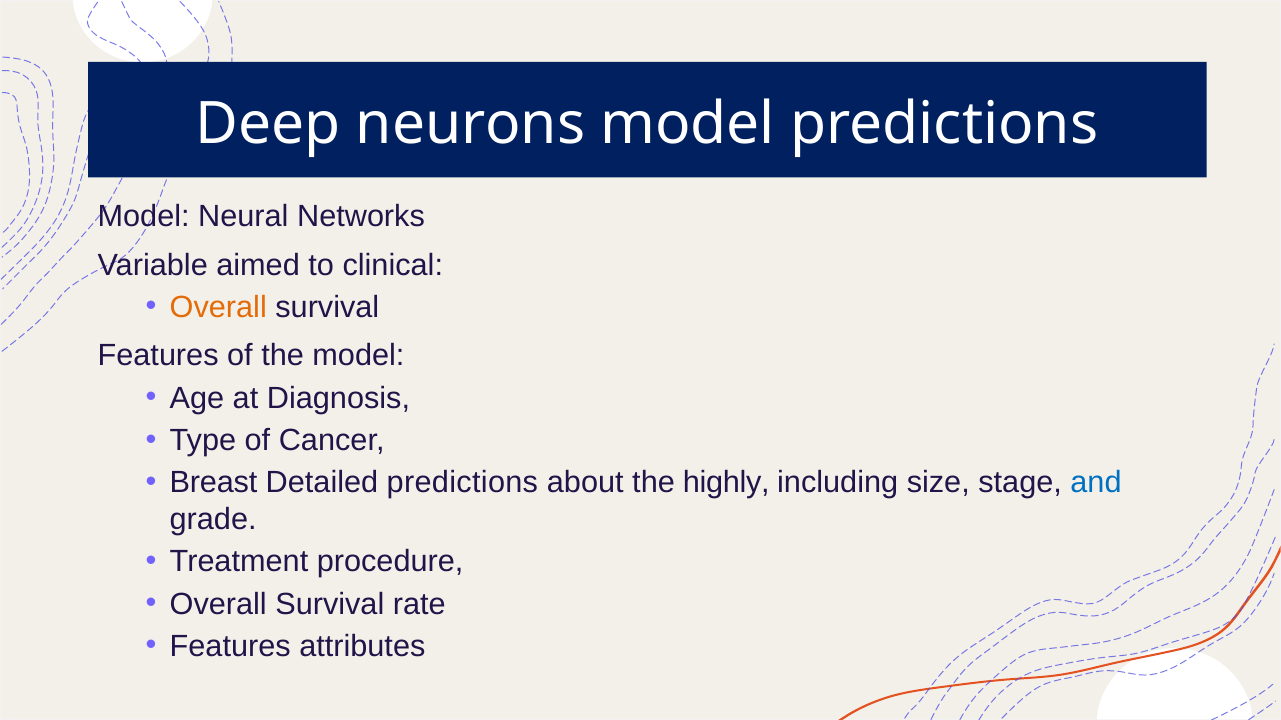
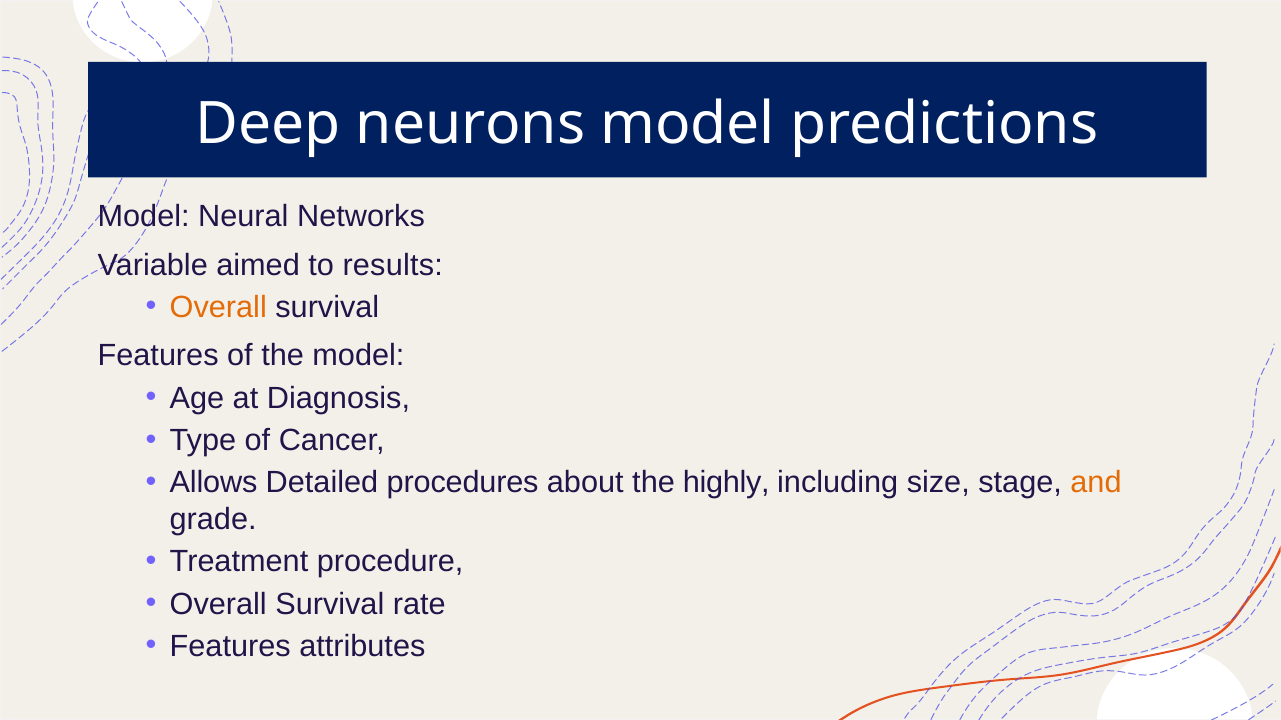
clinical: clinical -> results (393, 265)
Breast: Breast -> Allows (214, 483)
Detailed predictions: predictions -> procedures (463, 483)
and colour: blue -> orange (1096, 483)
